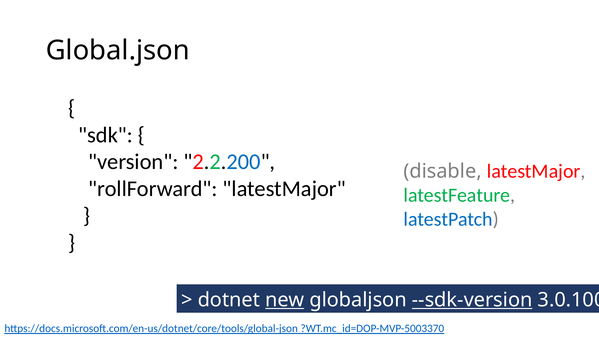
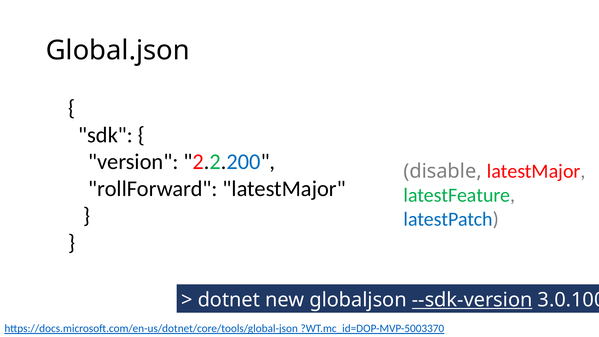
new underline: present -> none (285, 300)
